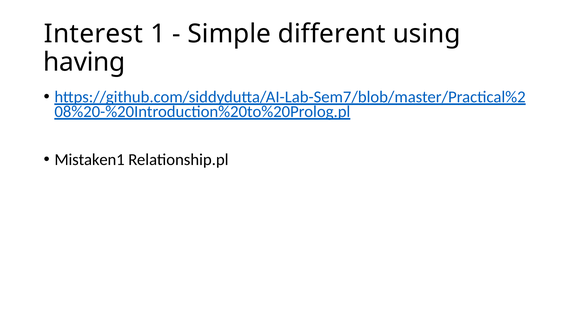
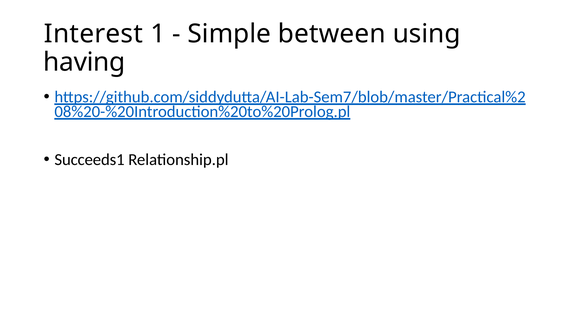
different: different -> between (332, 34)
Mistaken1: Mistaken1 -> Succeeds1 (90, 160)
